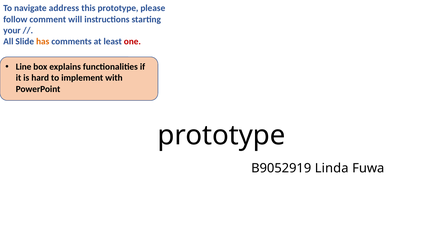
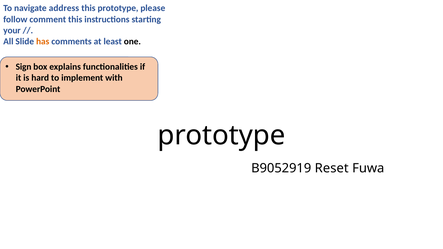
comment will: will -> this (75, 19)
one colour: red -> black (132, 42)
Line: Line -> Sign (24, 67)
Linda: Linda -> Reset (332, 168)
